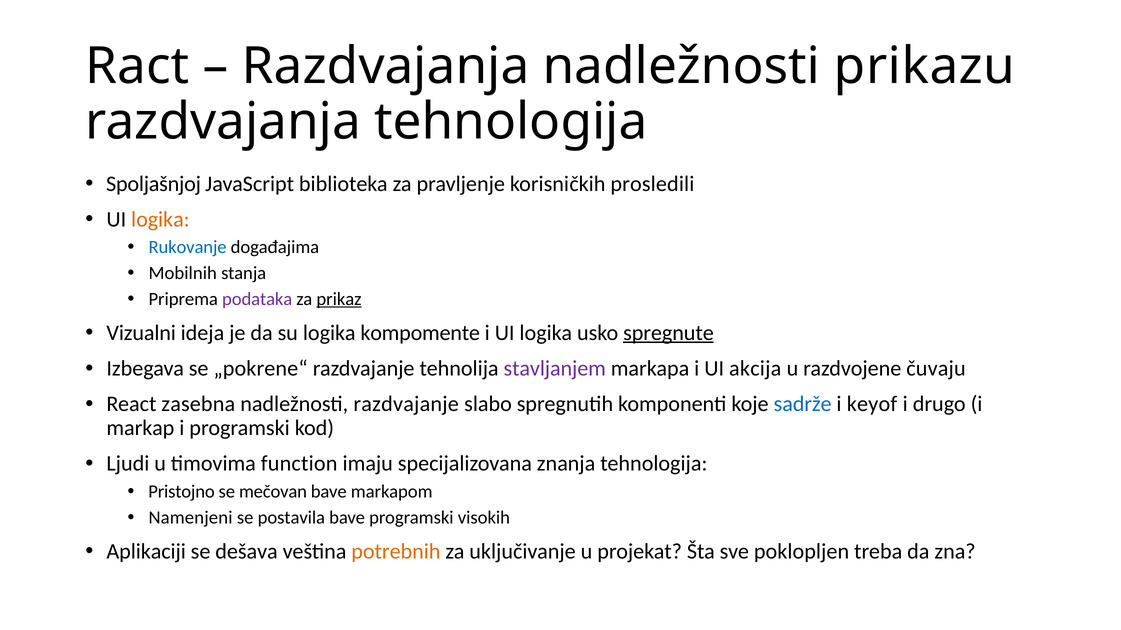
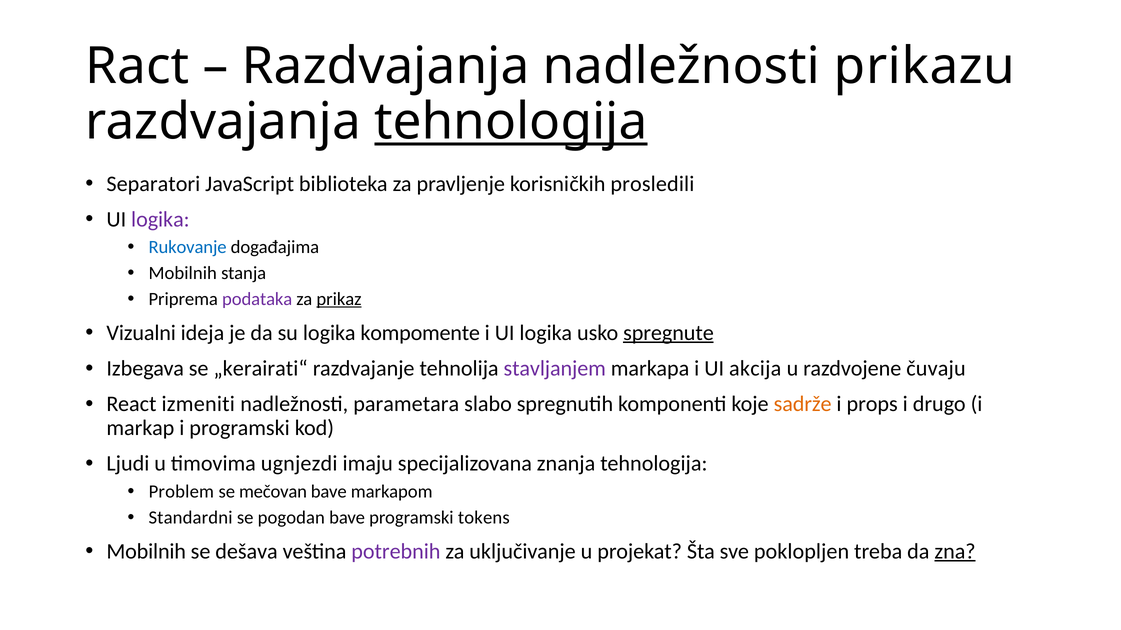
tehnologija underline: none -> present (511, 122)
Spoljašnjoj: Spoljašnjoj -> Separatori (153, 184)
logika colour: orange -> purple (160, 220)
„pokrene“: „pokrene“ -> „kerairati“ (261, 369)
zasebna: zasebna -> izmeniti (198, 404)
nadležnosti razdvajanje: razdvajanje -> parametara (406, 404)
sadrže colour: blue -> orange (803, 404)
keyof: keyof -> props (872, 404)
function: function -> ugnjezdi (299, 464)
Pristojno: Pristojno -> Problem (181, 492)
Namenjeni: Namenjeni -> Standardni (191, 518)
postavila: postavila -> pogodan (291, 518)
visokih: visokih -> tokens (484, 518)
Aplikaciji: Aplikaciji -> Mobilnih (146, 552)
potrebnih colour: orange -> purple (396, 552)
zna underline: none -> present (955, 552)
